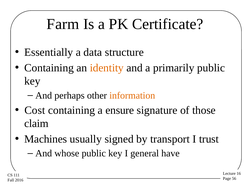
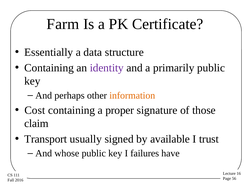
identity colour: orange -> purple (107, 68)
ensure: ensure -> proper (120, 111)
Machines: Machines -> Transport (46, 139)
transport: transport -> available (170, 139)
general: general -> failures (145, 154)
